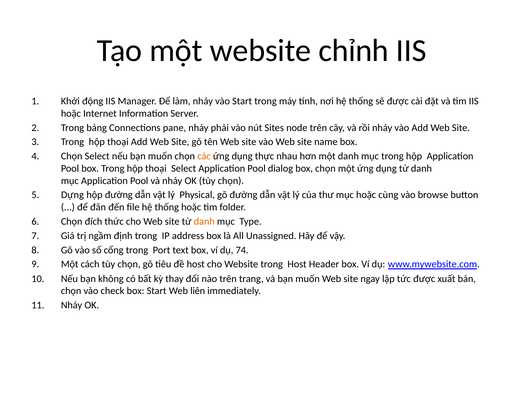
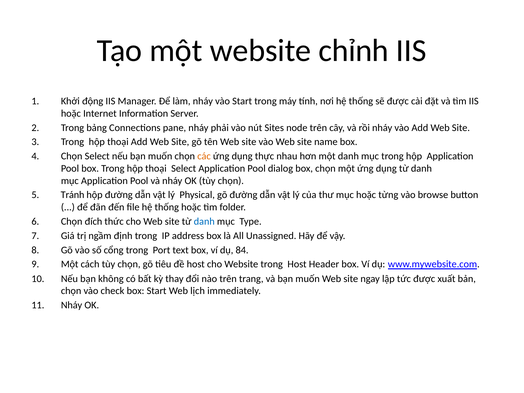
Dựng: Dựng -> Tránh (73, 195)
cùng: cùng -> từng (388, 195)
danh colour: orange -> blue (204, 221)
74: 74 -> 84 (242, 250)
liên: liên -> lịch (198, 291)
